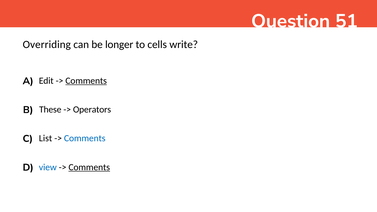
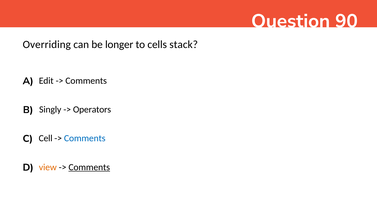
51: 51 -> 90 (346, 21)
write: write -> stack (184, 45)
Comments underline: present -> none (86, 81)
These: These -> Singly (50, 110)
List: List -> Cell (46, 138)
view colour: blue -> orange (48, 167)
